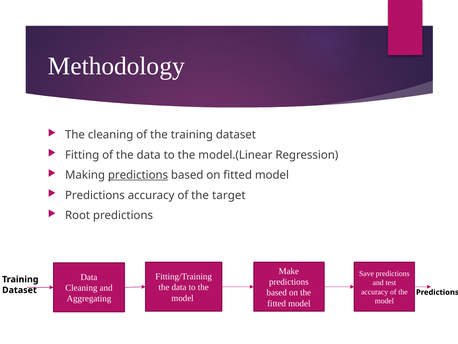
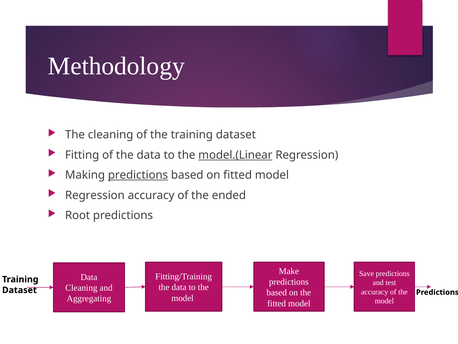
model.(Linear underline: none -> present (235, 155)
Predictions: Predictions -> Regression (95, 195)
target: target -> ended (229, 195)
